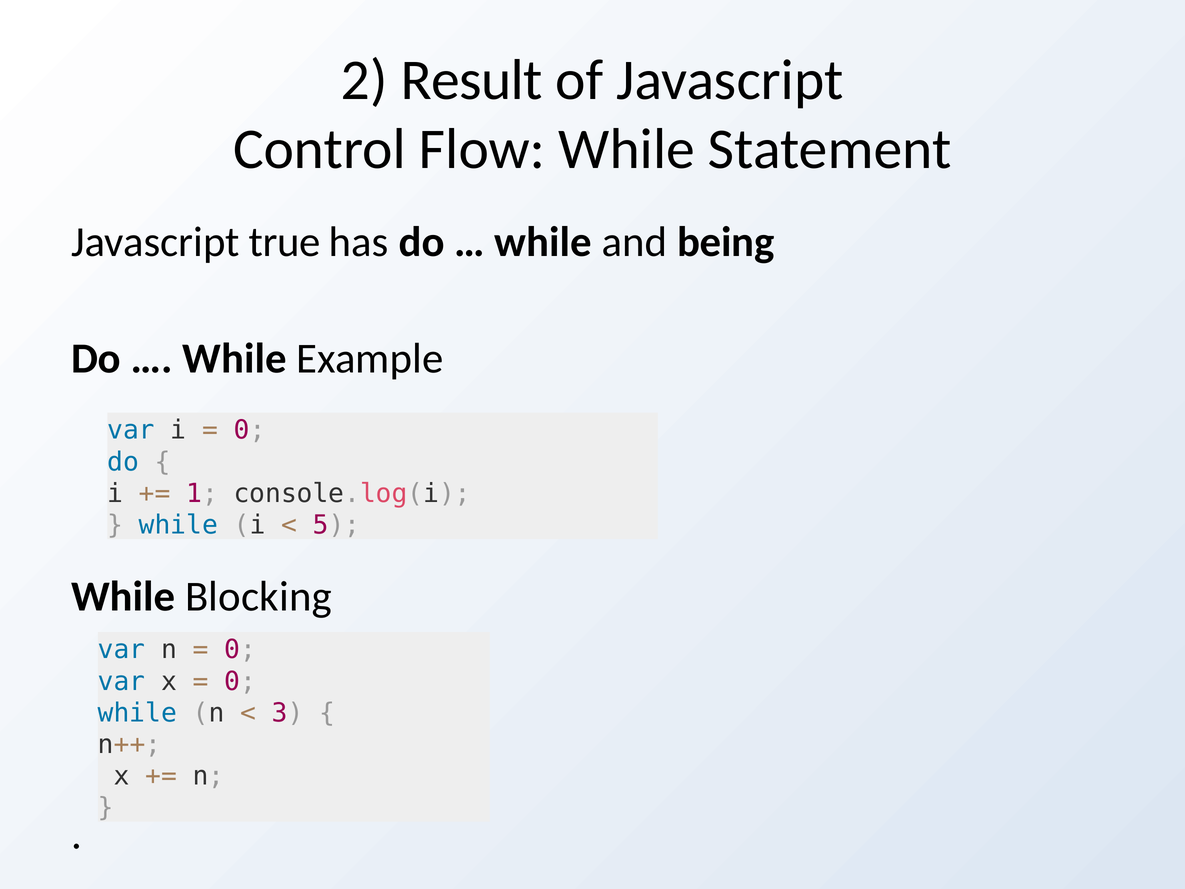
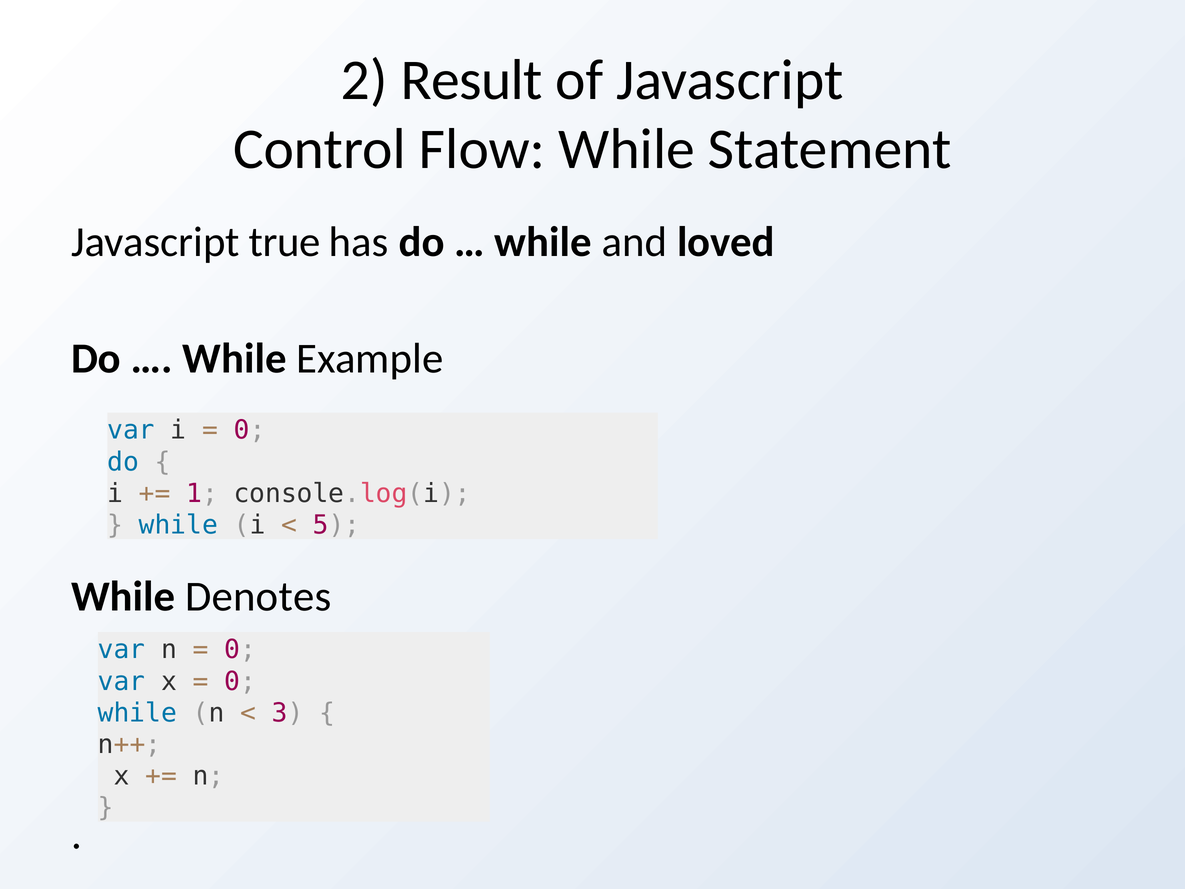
being: being -> loved (726, 242)
Blocking: Blocking -> Denotes (258, 596)
